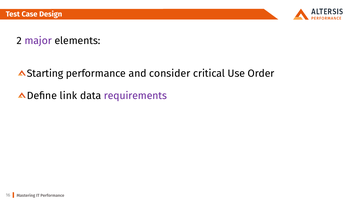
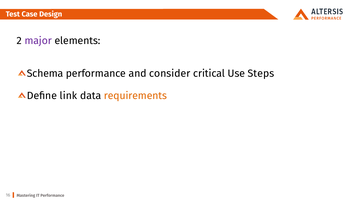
Starting: Starting -> Schema (45, 73)
Order: Order -> Steps (261, 73)
requirements colour: purple -> orange (135, 96)
